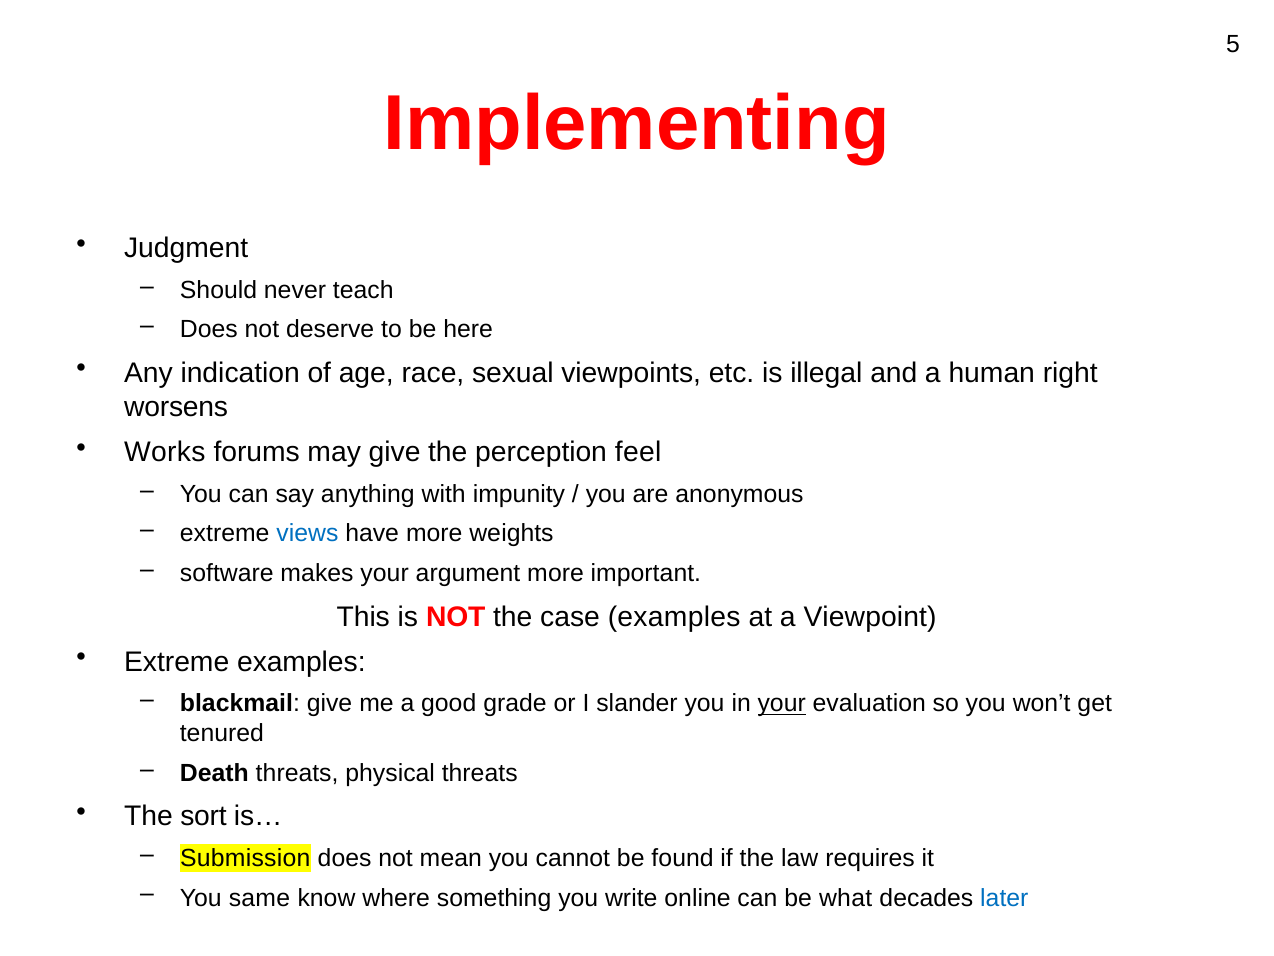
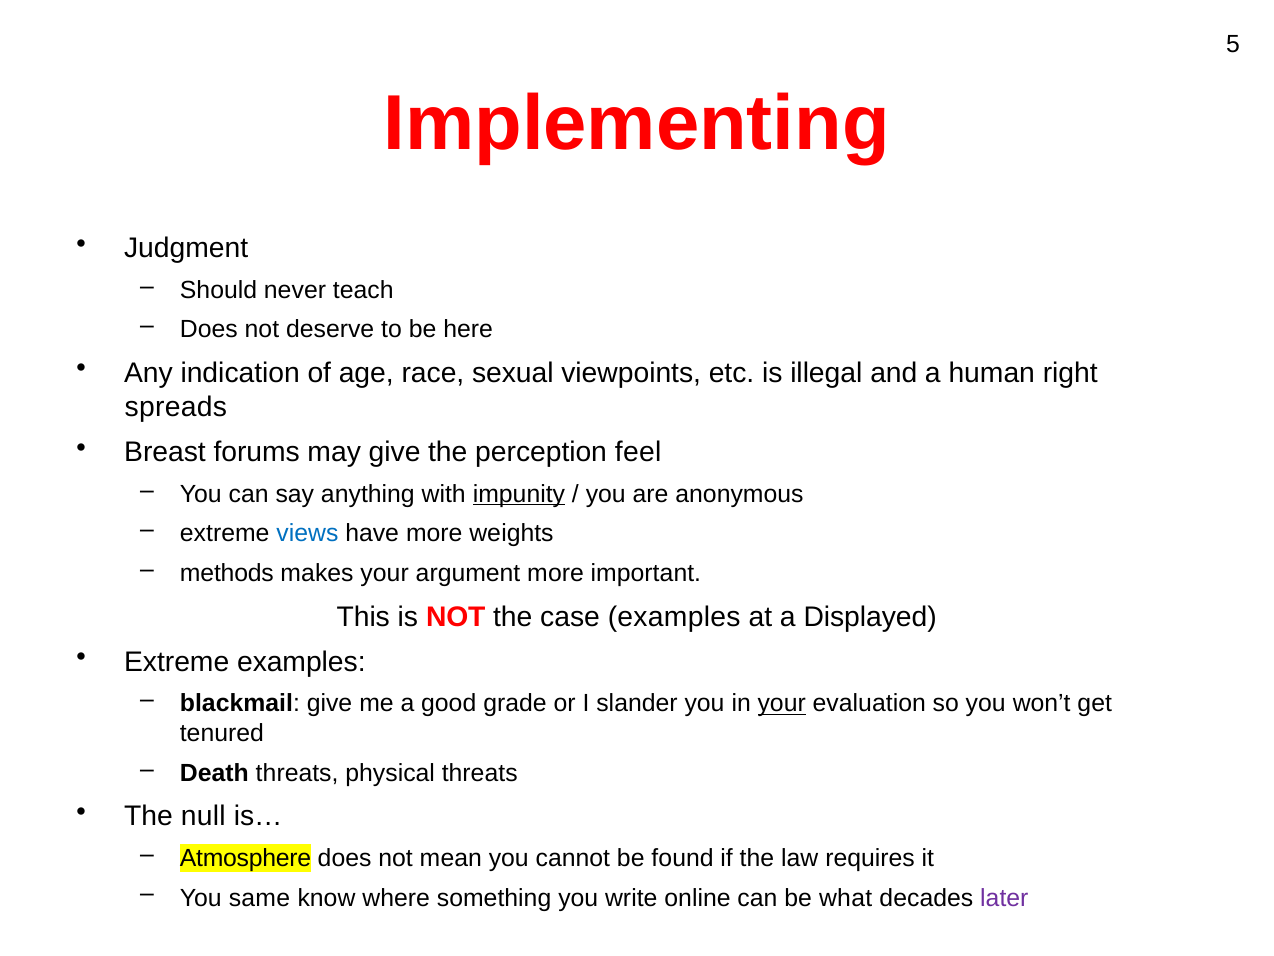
worsens: worsens -> spreads (176, 407)
Works: Works -> Breast (165, 452)
impunity underline: none -> present (519, 494)
software: software -> methods (227, 573)
Viewpoint: Viewpoint -> Displayed (870, 616)
sort: sort -> null (203, 816)
Submission: Submission -> Atmosphere (246, 858)
later colour: blue -> purple (1004, 897)
